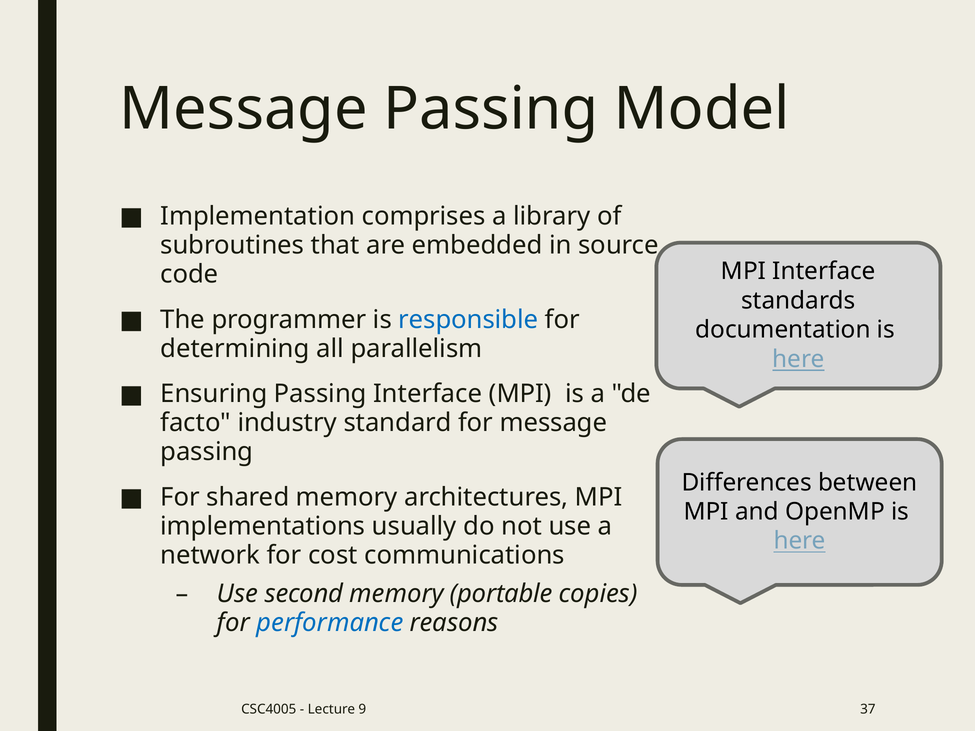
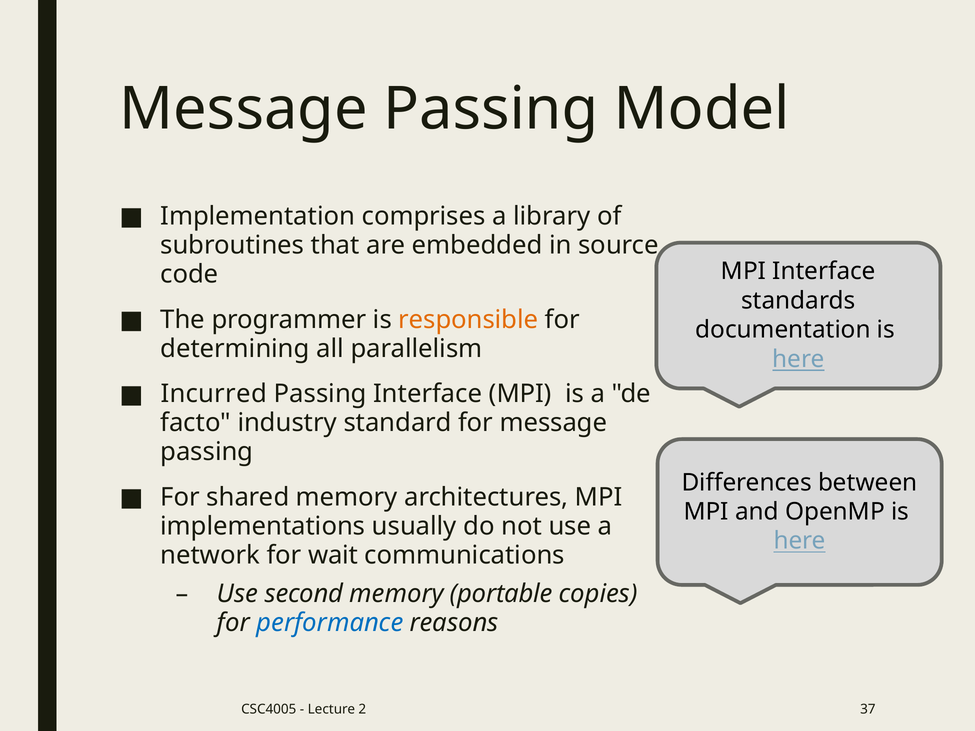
responsible colour: blue -> orange (468, 320)
Ensuring: Ensuring -> Incurred (214, 394)
cost: cost -> wait (333, 555)
9: 9 -> 2 (362, 710)
